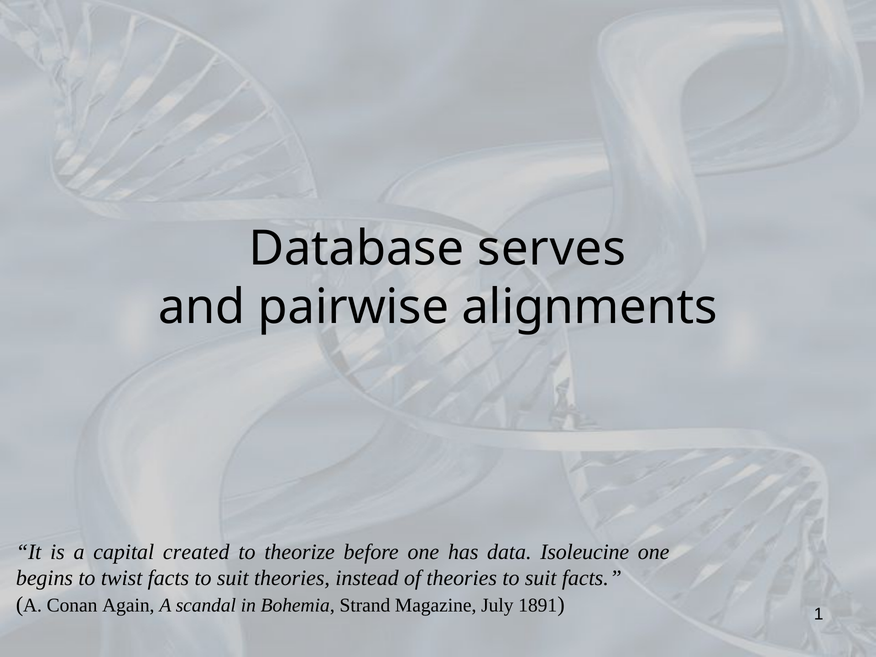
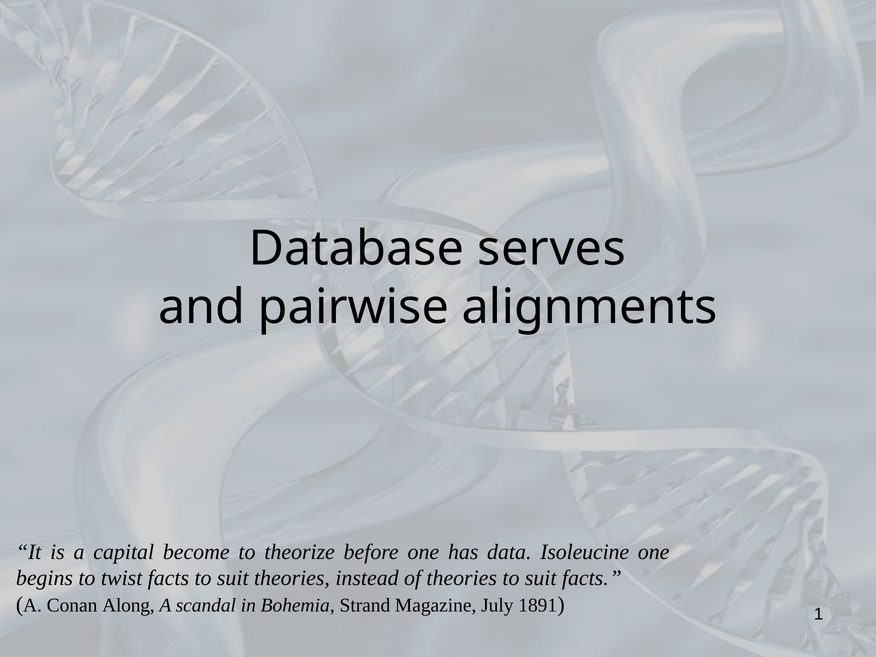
created: created -> become (196, 552)
Again: Again -> Along (128, 605)
